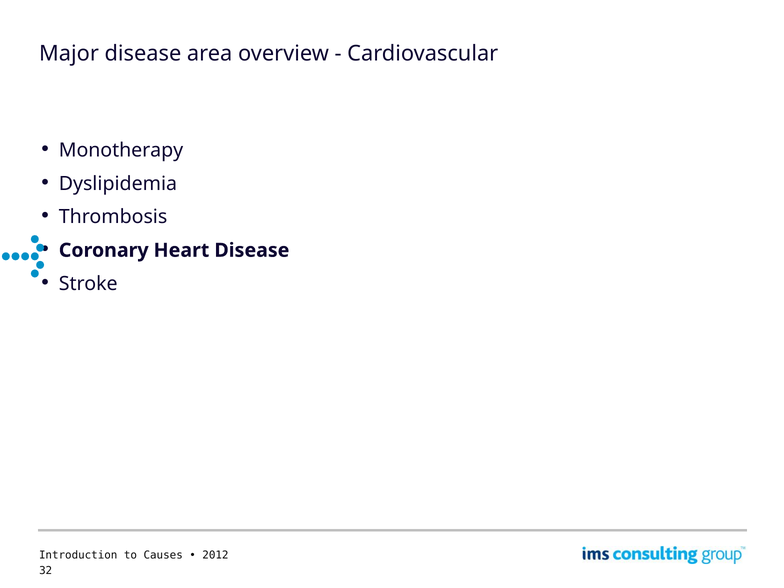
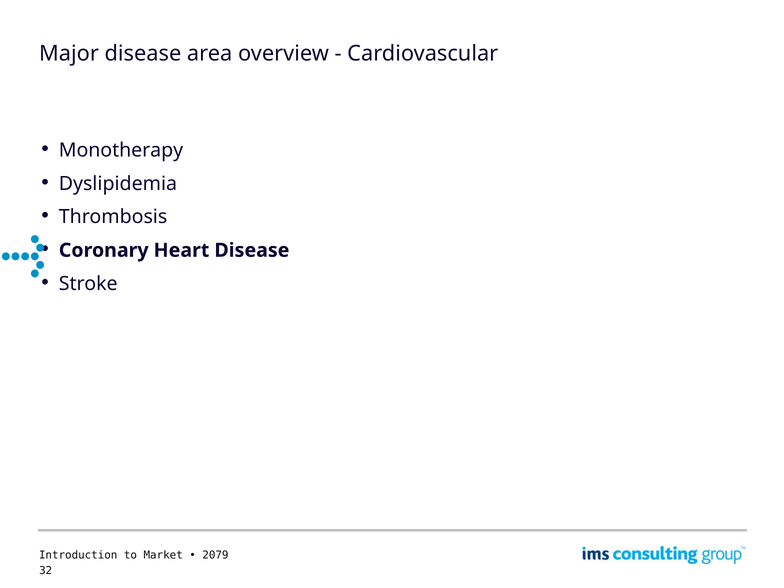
Causes: Causes -> Market (163, 555)
2012: 2012 -> 2079 (215, 555)
